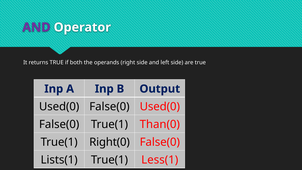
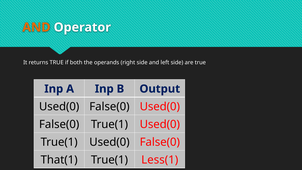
AND colour: purple -> orange (36, 27)
False(0 True(1 Than(0: Than(0 -> Used(0 (160, 124)
Right(0: Right(0 -> Used(0 (109, 142)
Lists(1: Lists(1 -> That(1 (59, 160)
